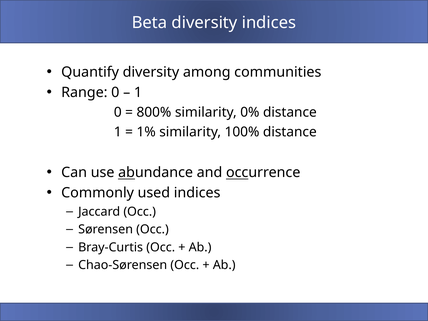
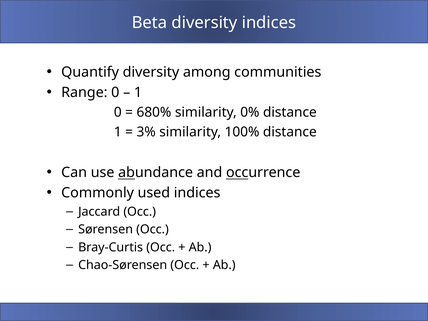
800%: 800% -> 680% (154, 112)
1%: 1% -> 3% (146, 132)
